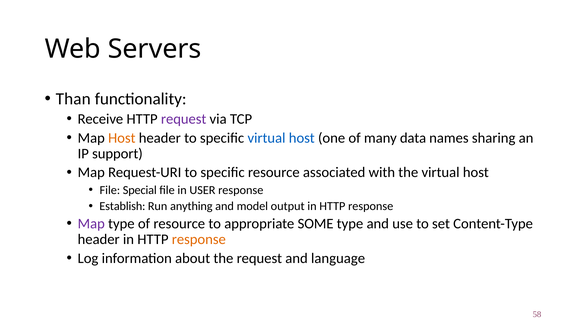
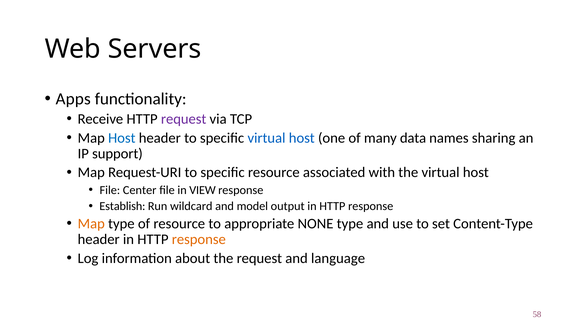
Than: Than -> Apps (73, 99)
Host colour: orange -> blue (122, 138)
Special: Special -> Center (140, 190)
USER: USER -> VIEW (202, 190)
anything: anything -> wildcard (191, 207)
Map colour: purple -> orange (91, 224)
SOME: SOME -> NONE (316, 224)
